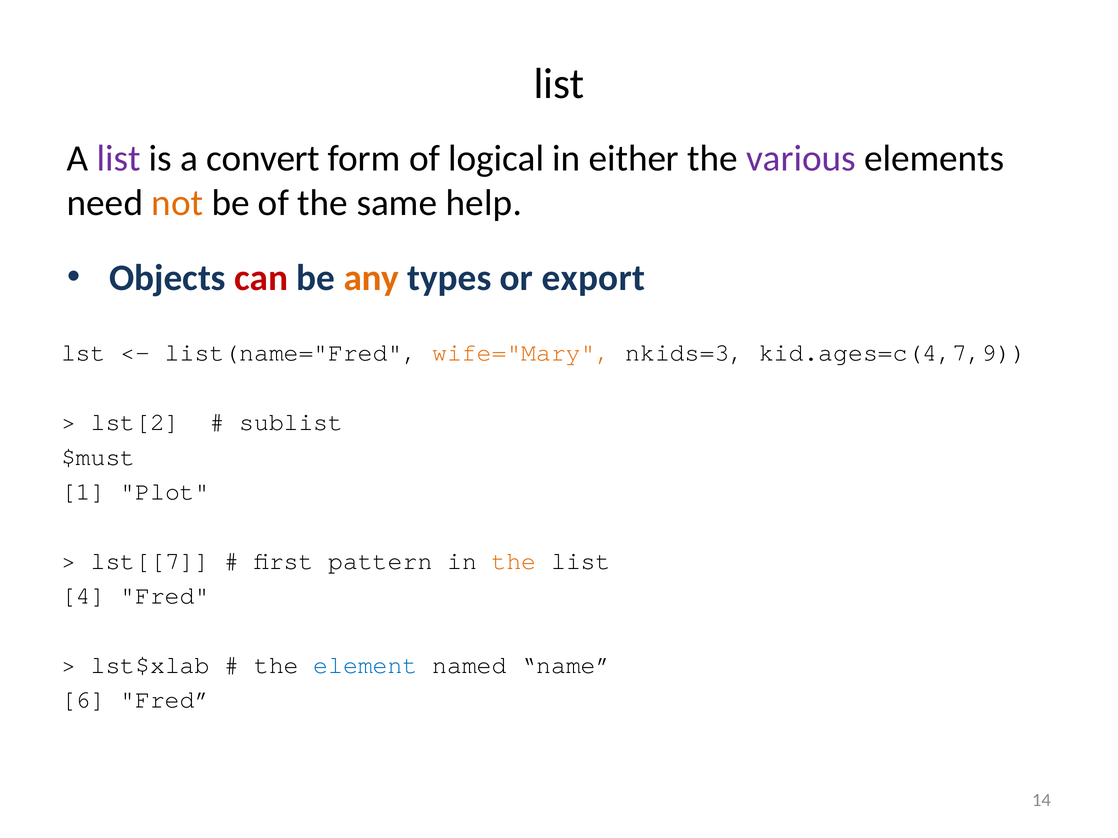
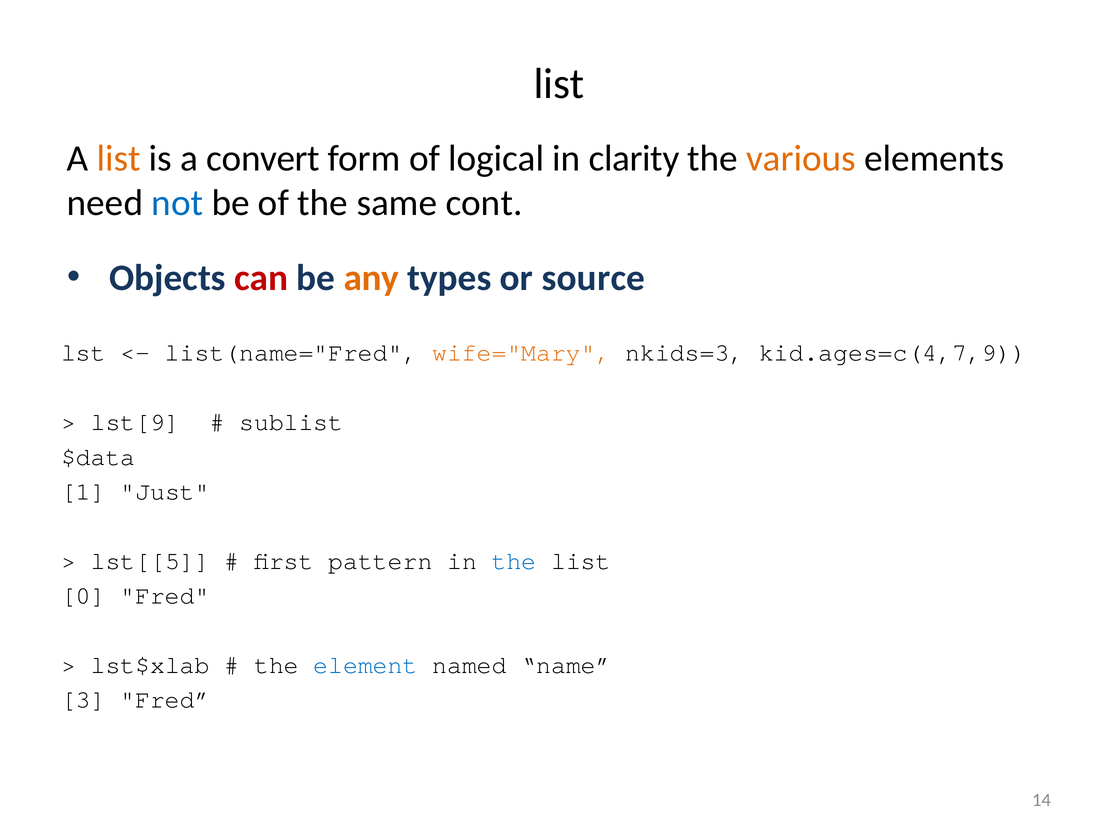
list colour: purple -> orange (119, 159)
either: either -> clarity (634, 159)
various colour: purple -> orange (801, 159)
not colour: orange -> blue (177, 203)
help: help -> cont (484, 203)
export: export -> source (593, 278)
lst[2: lst[2 -> lst[9 (135, 422)
$must: $must -> $data (98, 457)
Plot: Plot -> Just (165, 492)
lst[[7: lst[[7 -> lst[[5 (150, 561)
the colour: orange -> blue (514, 561)
4: 4 -> 0 (83, 596)
6: 6 -> 3 (83, 700)
